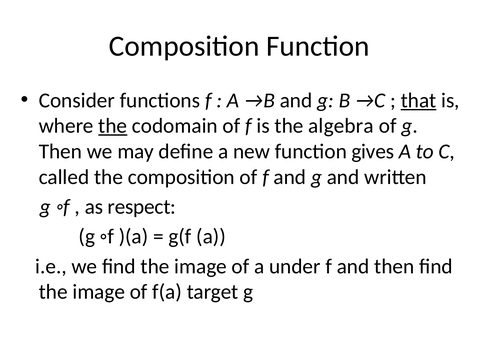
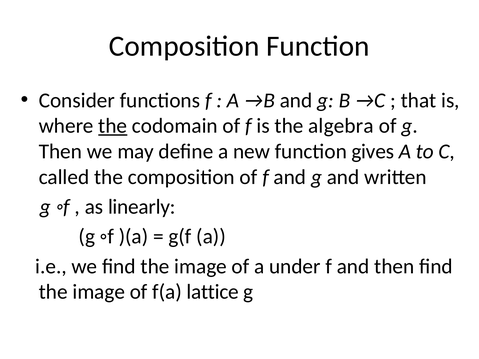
that underline: present -> none (419, 100)
respect: respect -> linearly (142, 207)
target: target -> lattice (213, 292)
